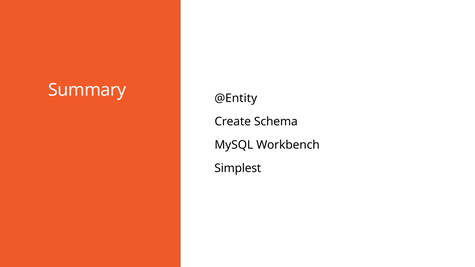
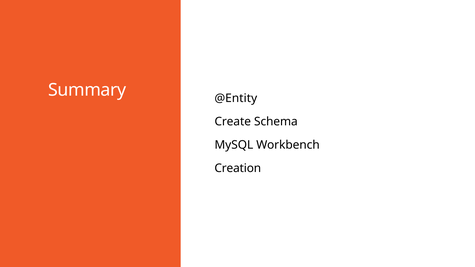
Simplest: Simplest -> Creation (238, 168)
